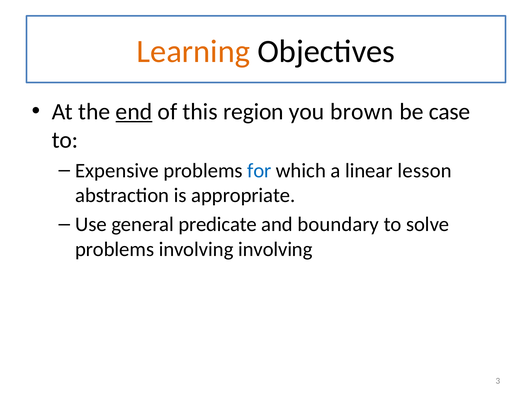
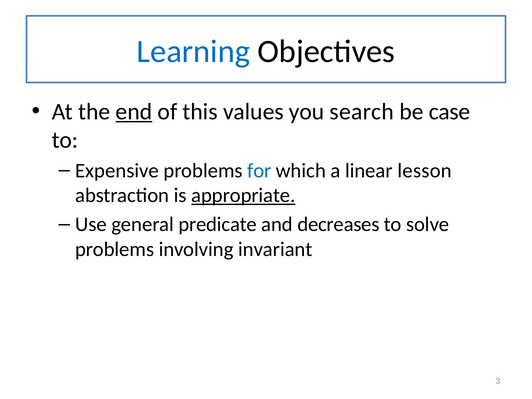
Learning colour: orange -> blue (193, 51)
region: region -> values (253, 112)
brown: brown -> search (362, 112)
appropriate underline: none -> present (243, 195)
boundary: boundary -> decreases (338, 224)
involving involving: involving -> invariant (275, 249)
